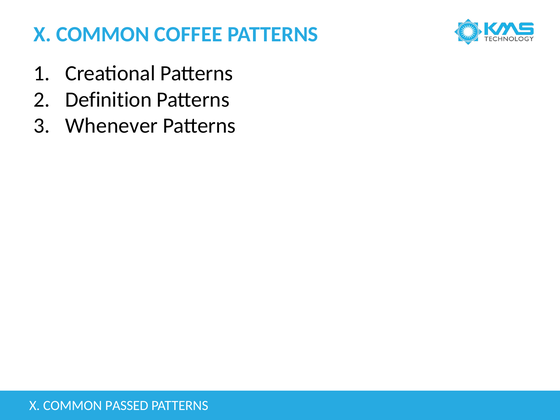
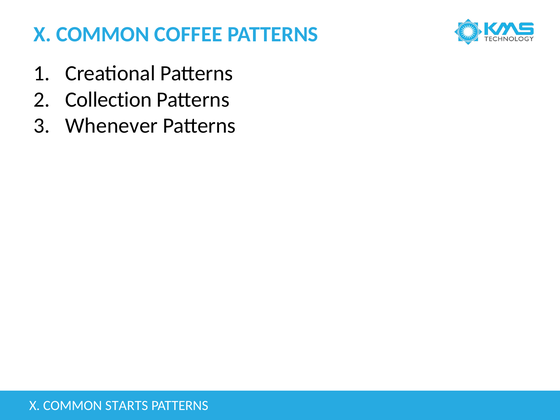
Definition: Definition -> Collection (109, 100)
PASSED: PASSED -> STARTS (127, 405)
